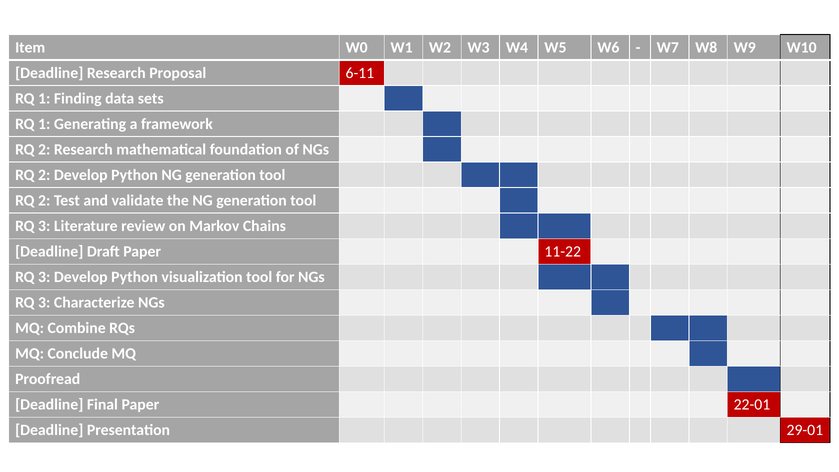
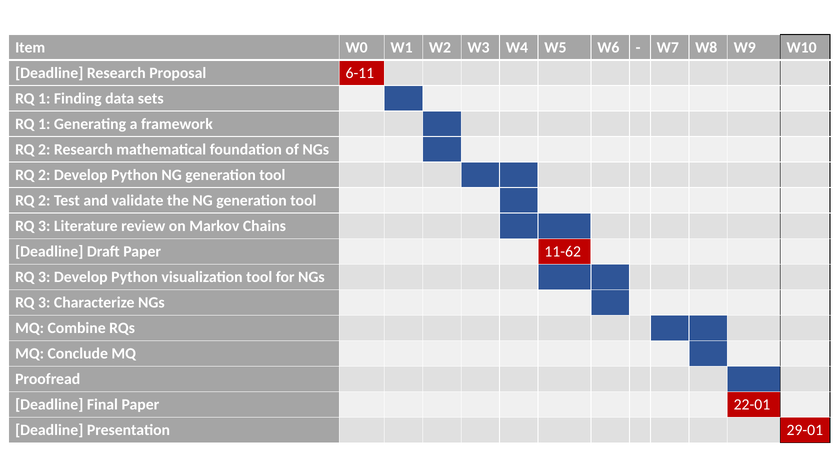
11-22: 11-22 -> 11-62 (563, 252)
